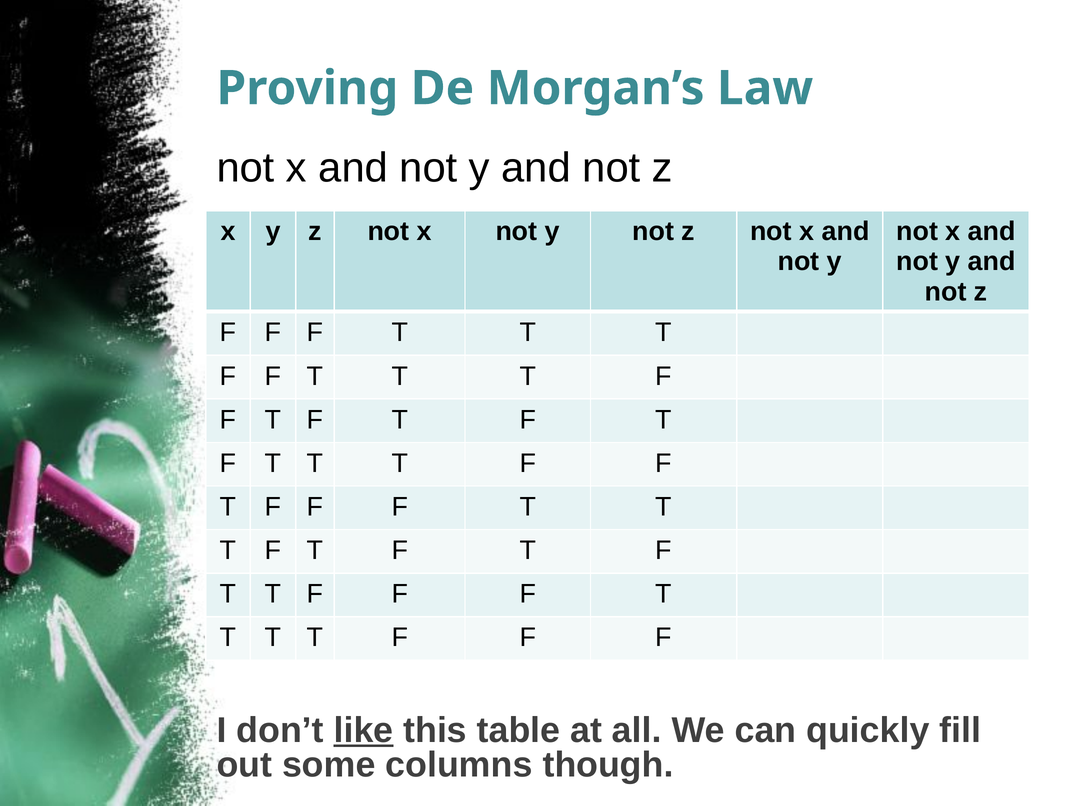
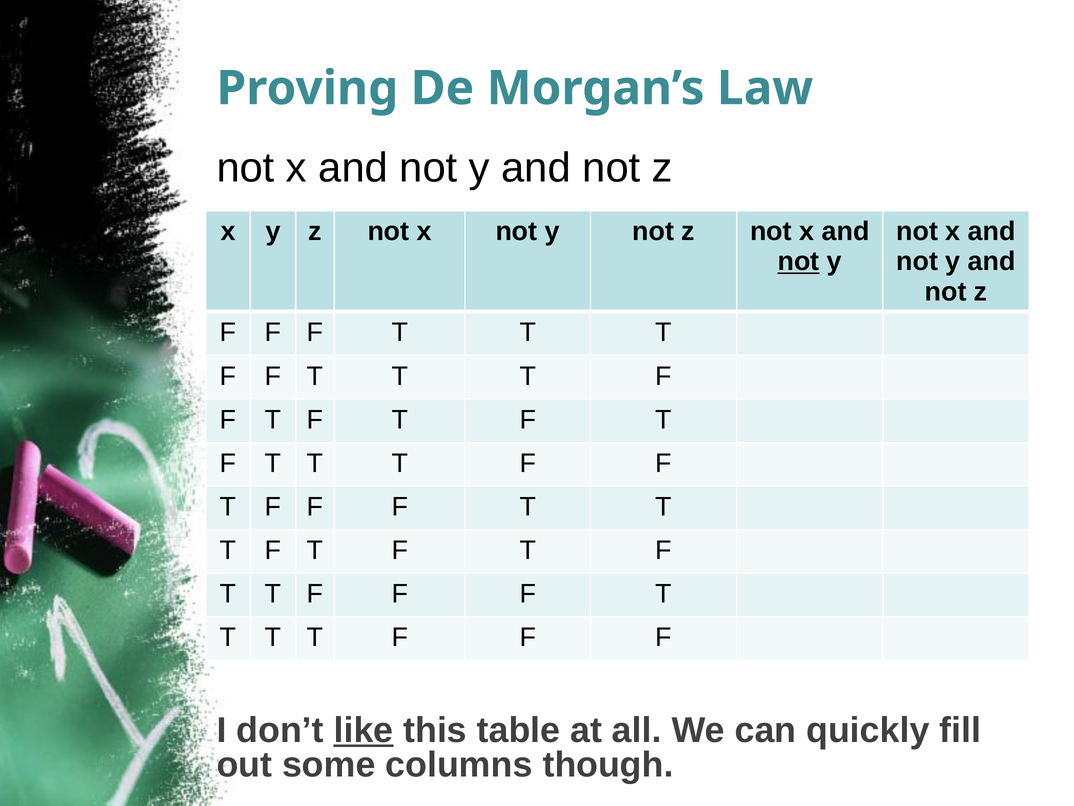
not underline: none -> present (799, 261)
